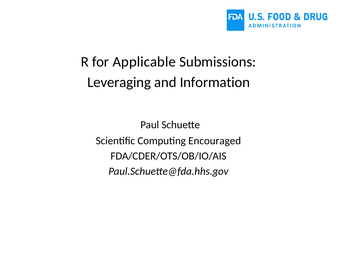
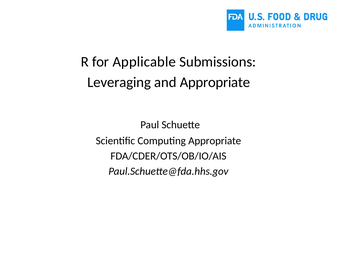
and Information: Information -> Appropriate (215, 82)
Computing Encouraged: Encouraged -> Appropriate (215, 140)
